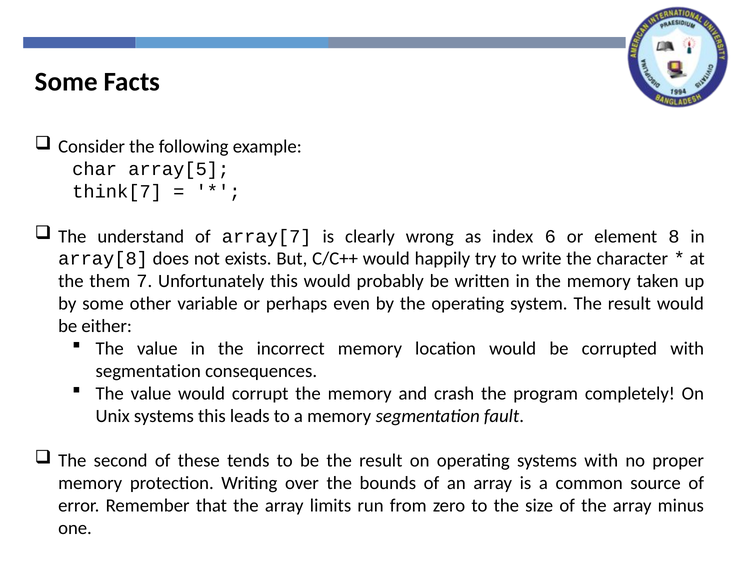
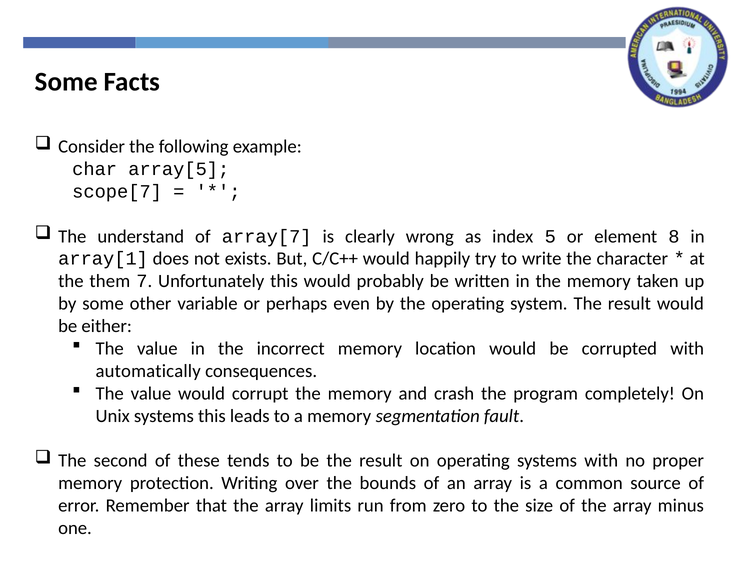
think[7: think[7 -> scope[7 (117, 191)
6: 6 -> 5 (550, 236)
array[8: array[8 -> array[1 (103, 259)
segmentation: segmentation -> automatically (148, 371)
